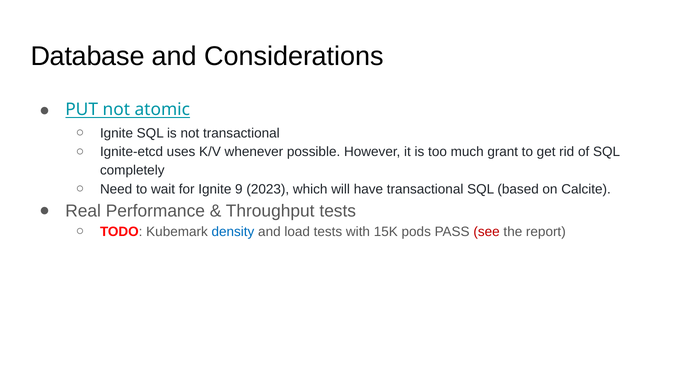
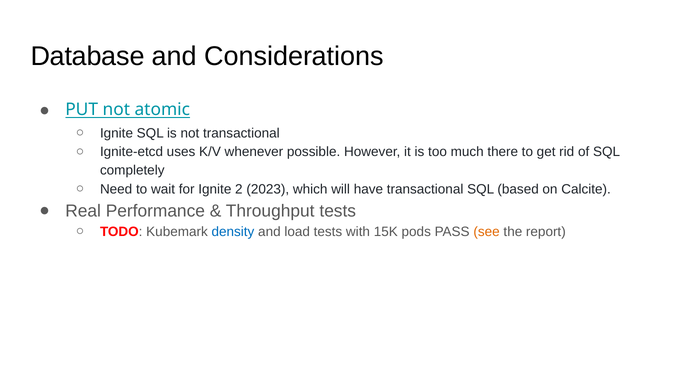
grant: grant -> there (503, 152)
9: 9 -> 2 (239, 189)
see colour: red -> orange (487, 231)
